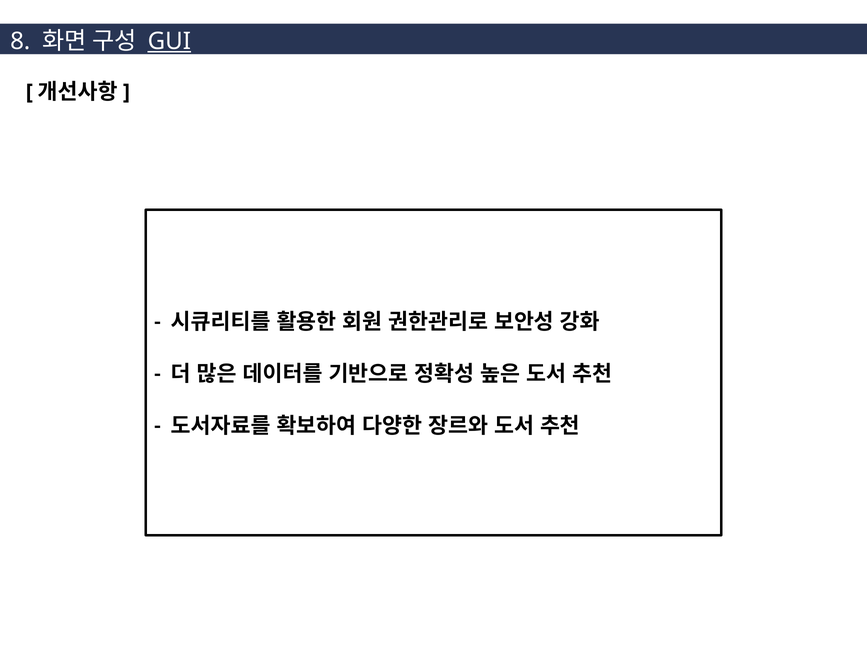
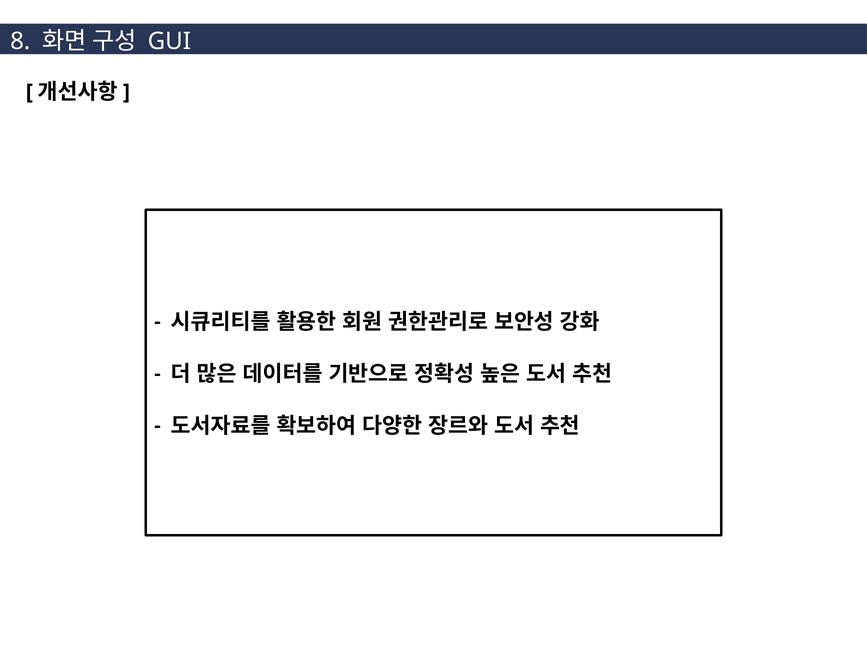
GUI underline: present -> none (169, 41)
